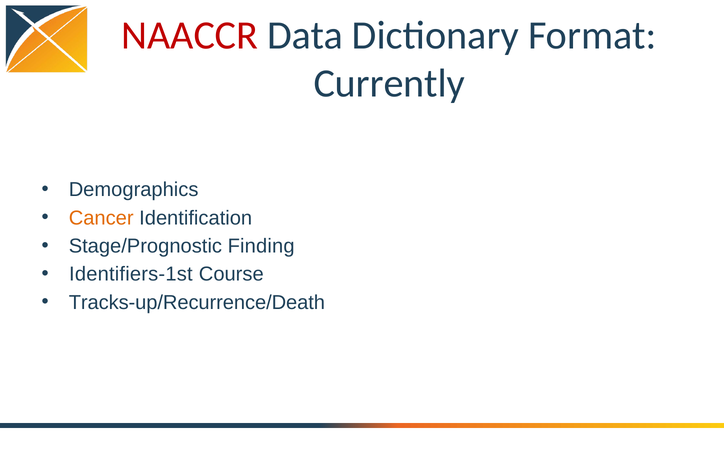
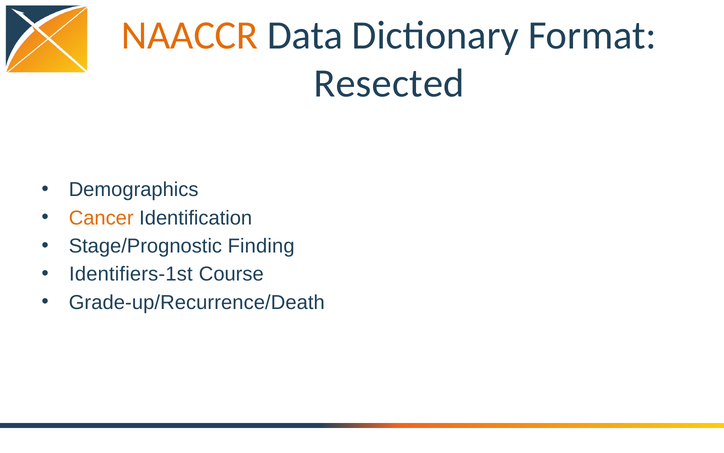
NAACCR colour: red -> orange (190, 35)
Currently: Currently -> Resected (389, 83)
Tracks-up/Recurrence/Death: Tracks-up/Recurrence/Death -> Grade-up/Recurrence/Death (197, 302)
